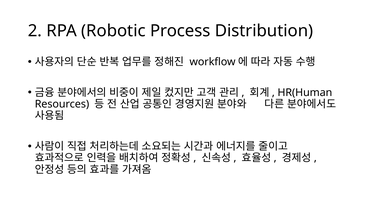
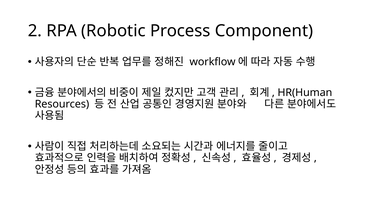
Distribution: Distribution -> Component (264, 31)
